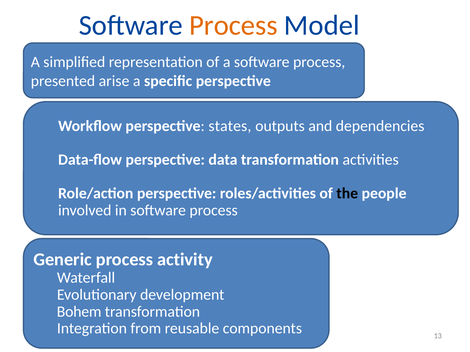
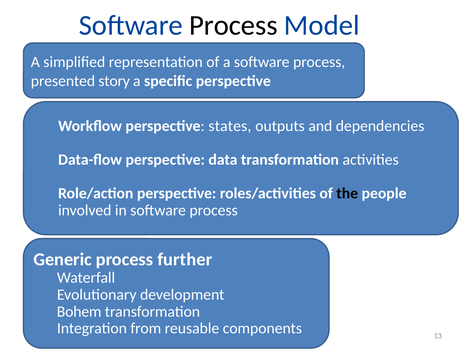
Process colour: orange -> black (233, 25)
arise: arise -> story (114, 81)
activity: activity -> further (185, 260)
